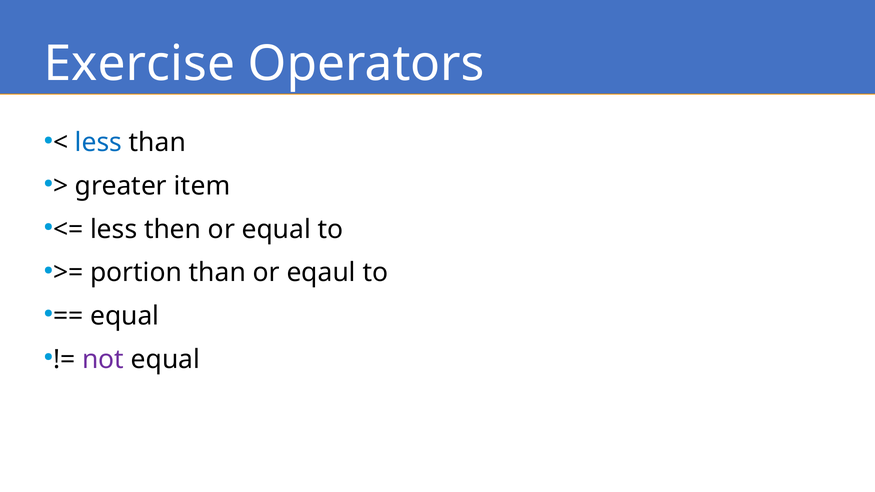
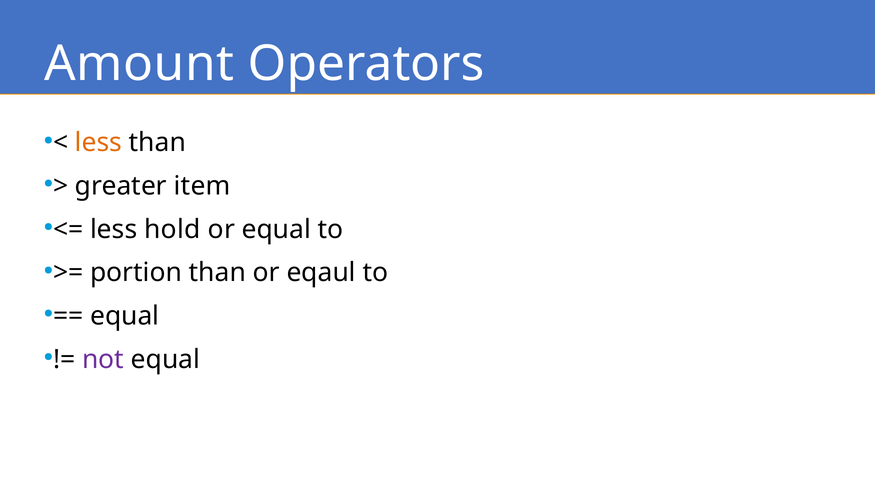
Exercise: Exercise -> Amount (139, 64)
less colour: blue -> orange (99, 143)
then: then -> hold (172, 229)
